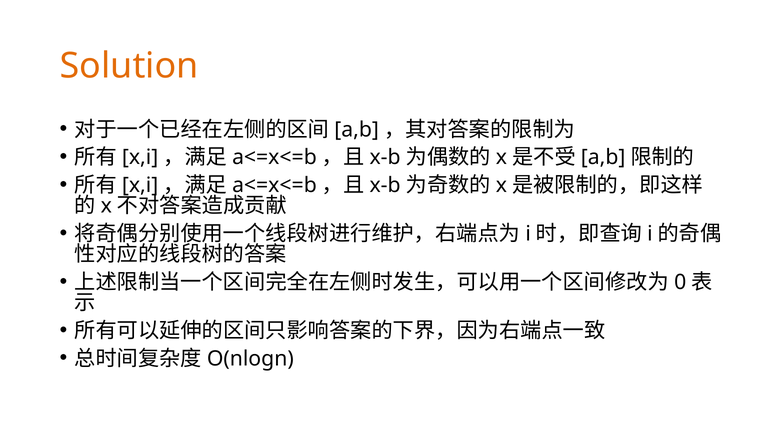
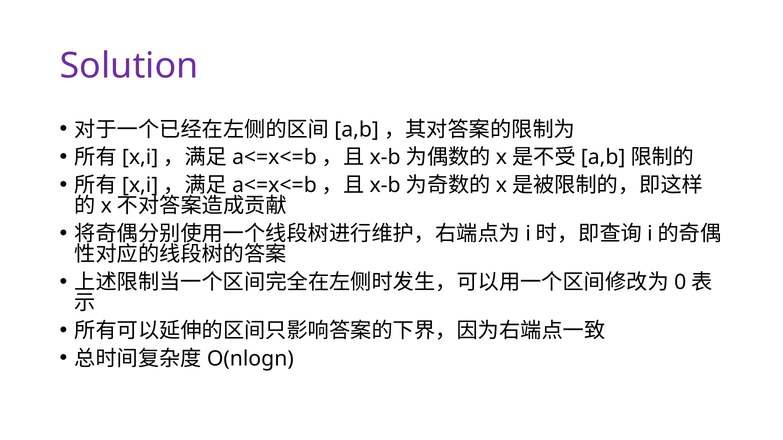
Solution colour: orange -> purple (129, 66)
